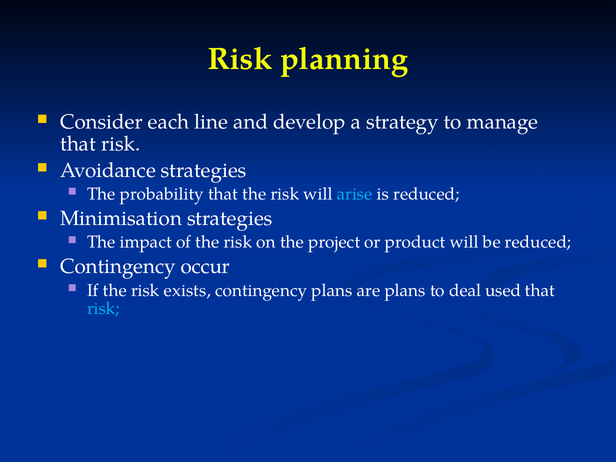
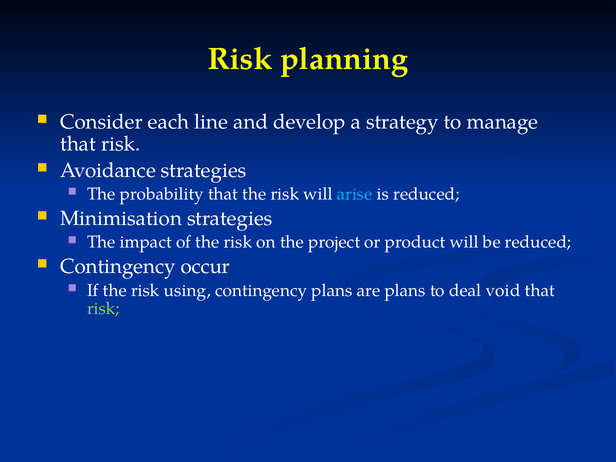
exists: exists -> using (187, 290)
used: used -> void (503, 290)
risk colour: light blue -> light green (103, 309)
